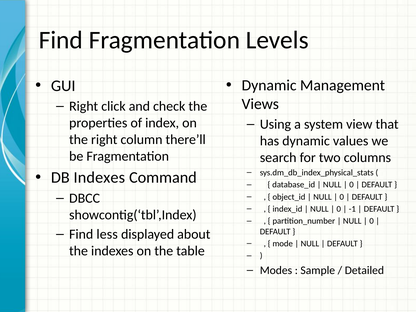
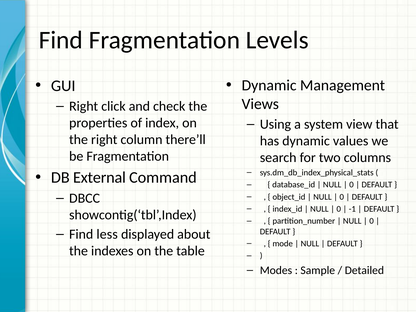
DB Indexes: Indexes -> External (99, 178)
